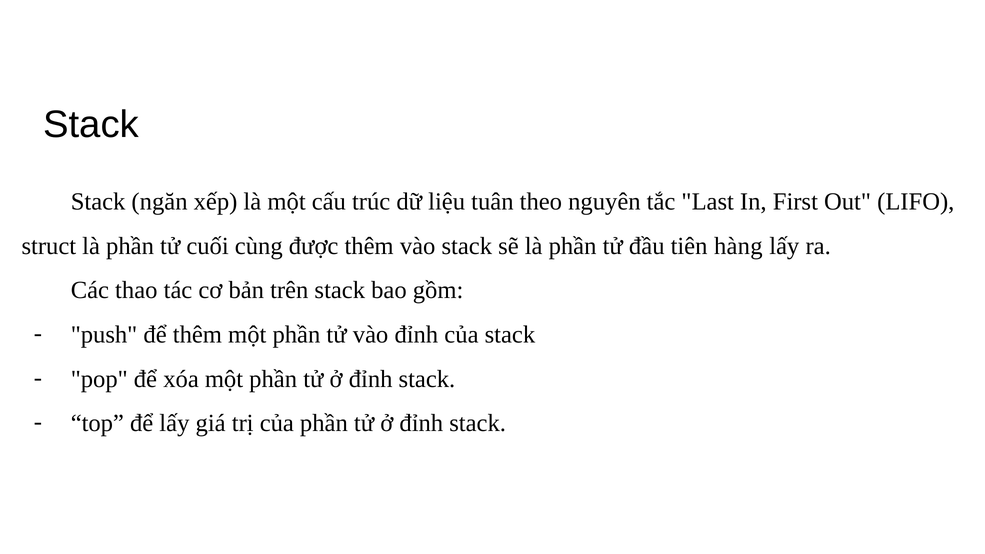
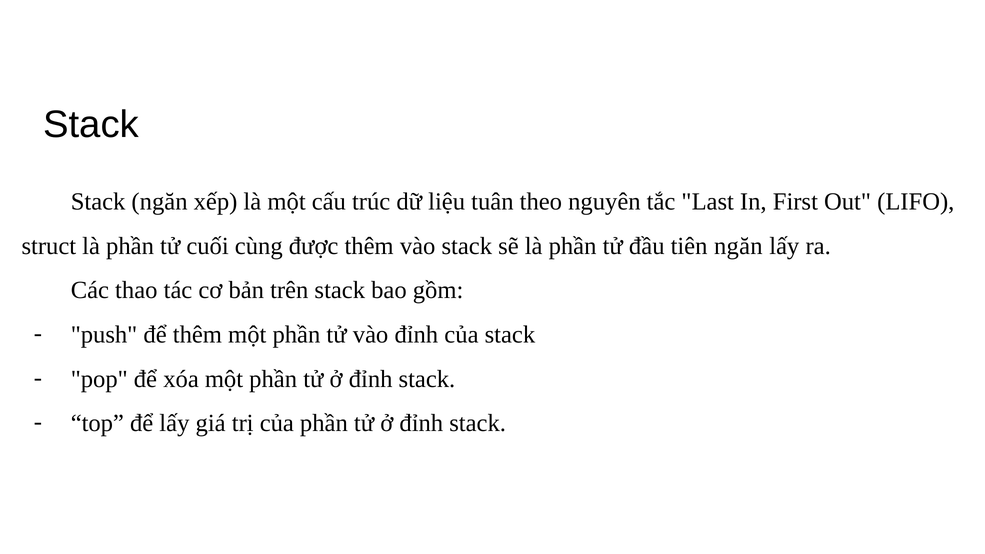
tiên hàng: hàng -> ngăn (738, 246)
